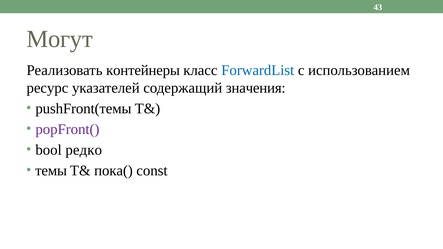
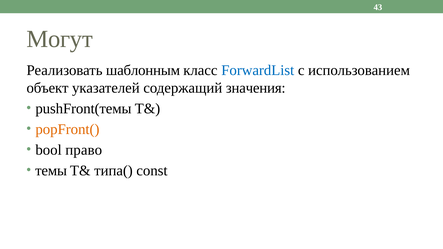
контейнеры: контейнеры -> шаблонным (143, 70)
ресурс: ресурс -> объект (48, 88)
popFront( colour: purple -> orange (67, 129)
редко: редко -> право (84, 150)
пока(: пока( -> типа( (113, 171)
